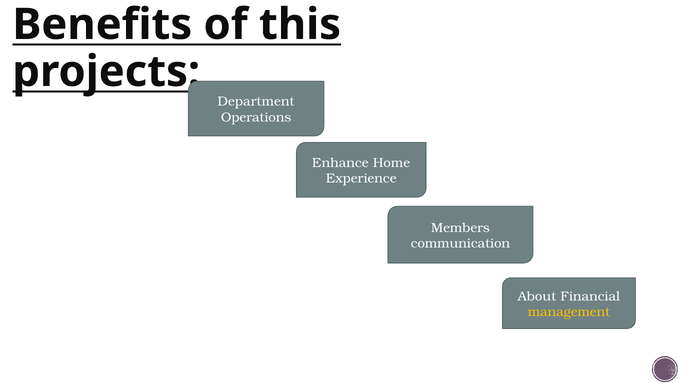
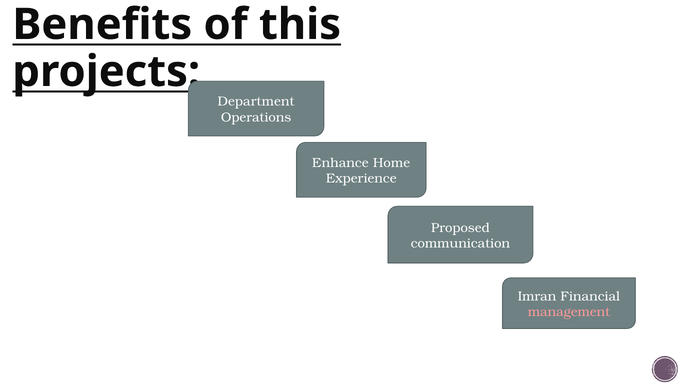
Members: Members -> Proposed (460, 228)
About: About -> Imran (537, 296)
management colour: yellow -> pink (569, 312)
